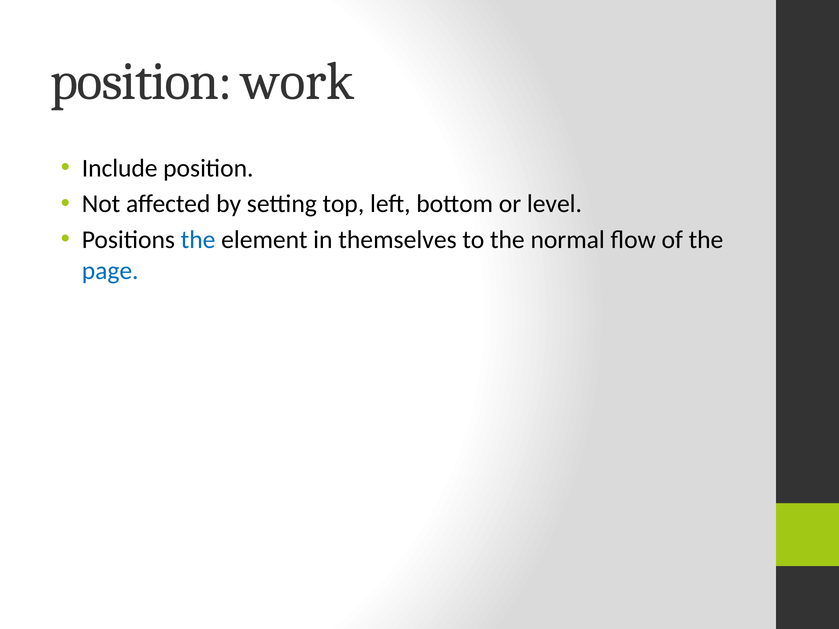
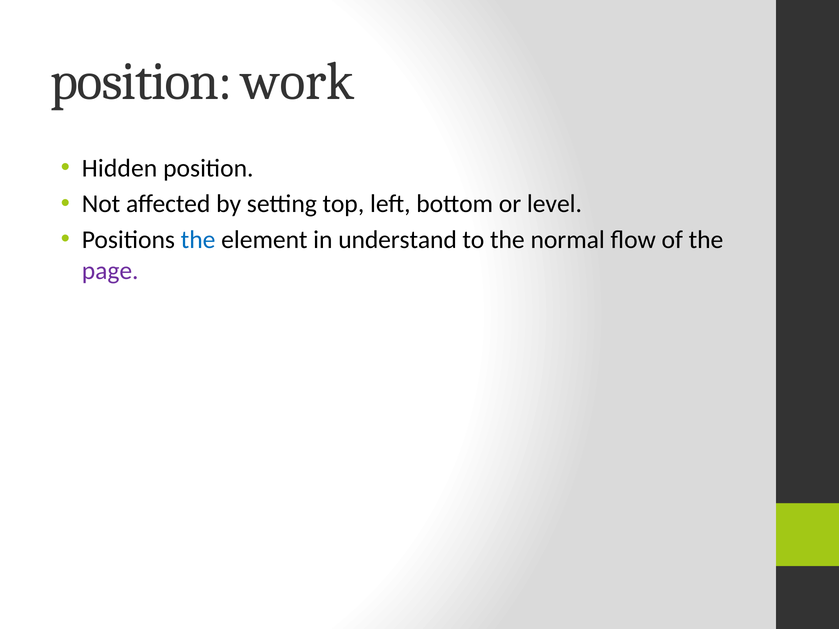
Include: Include -> Hidden (120, 168)
themselves: themselves -> understand (398, 240)
page colour: blue -> purple (110, 271)
